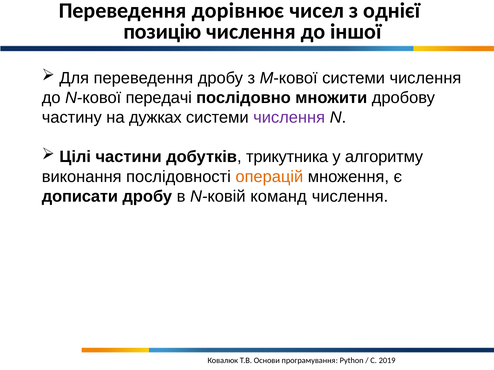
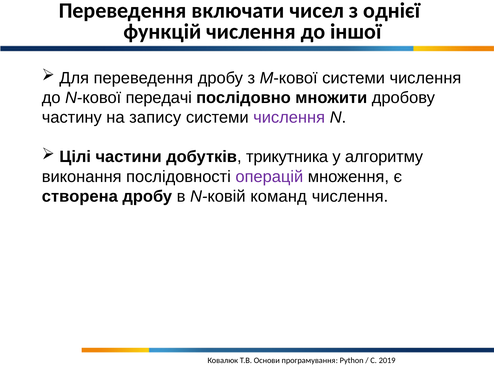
дорівнює: дорівнює -> включати (238, 10)
позицію: позицію -> функцій (162, 32)
дужках: дужках -> запису (155, 118)
операцій colour: orange -> purple (269, 177)
дописати: дописати -> створена (80, 197)
